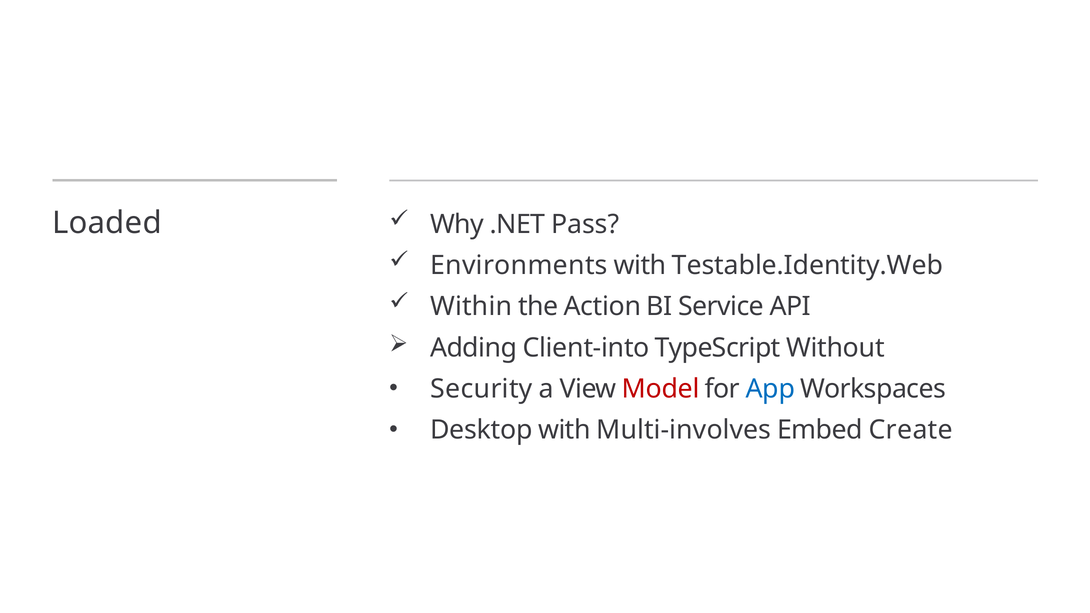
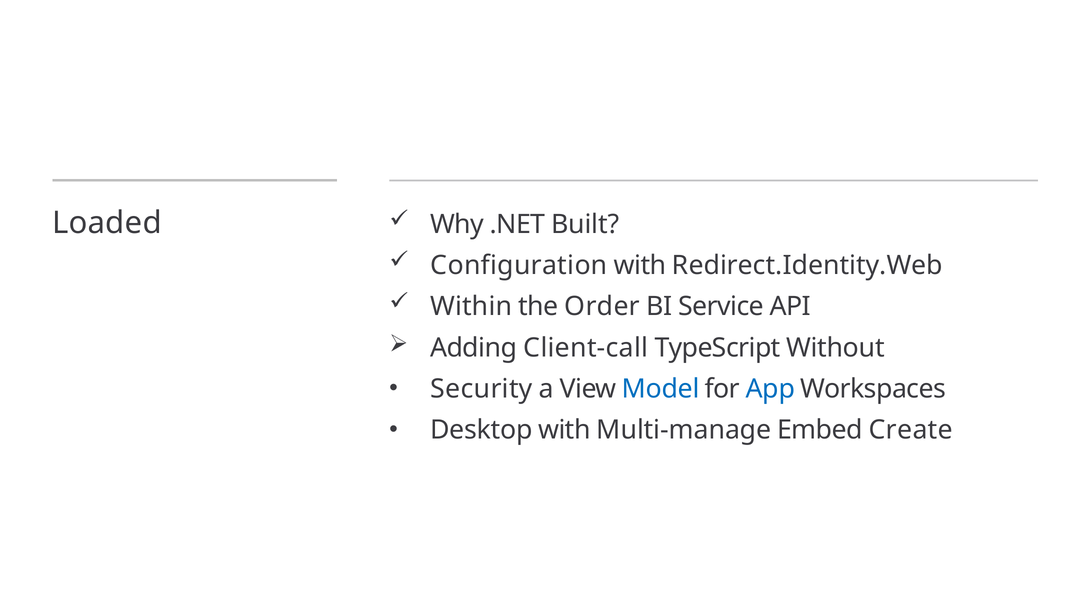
Pass: Pass -> Built (585, 224)
Environments: Environments -> Configuration (519, 266)
Testable.Identity.Web: Testable.Identity.Web -> Redirect.Identity.Web (807, 266)
Action: Action -> Order (602, 307)
Client-into: Client-into -> Client-call (586, 348)
Model colour: red -> blue (661, 389)
Multi-involves: Multi-involves -> Multi-manage (684, 430)
